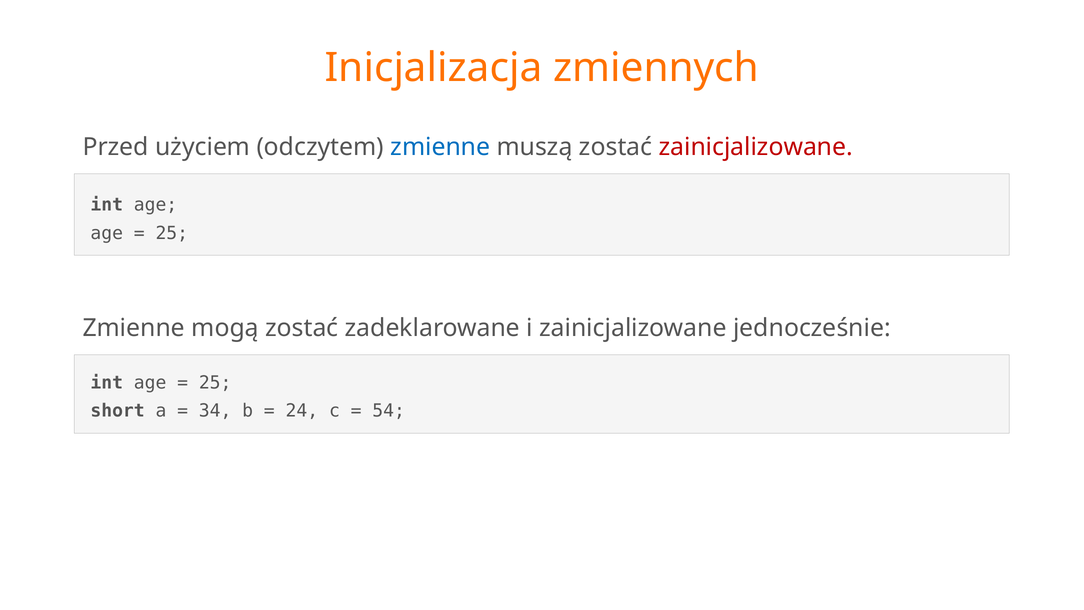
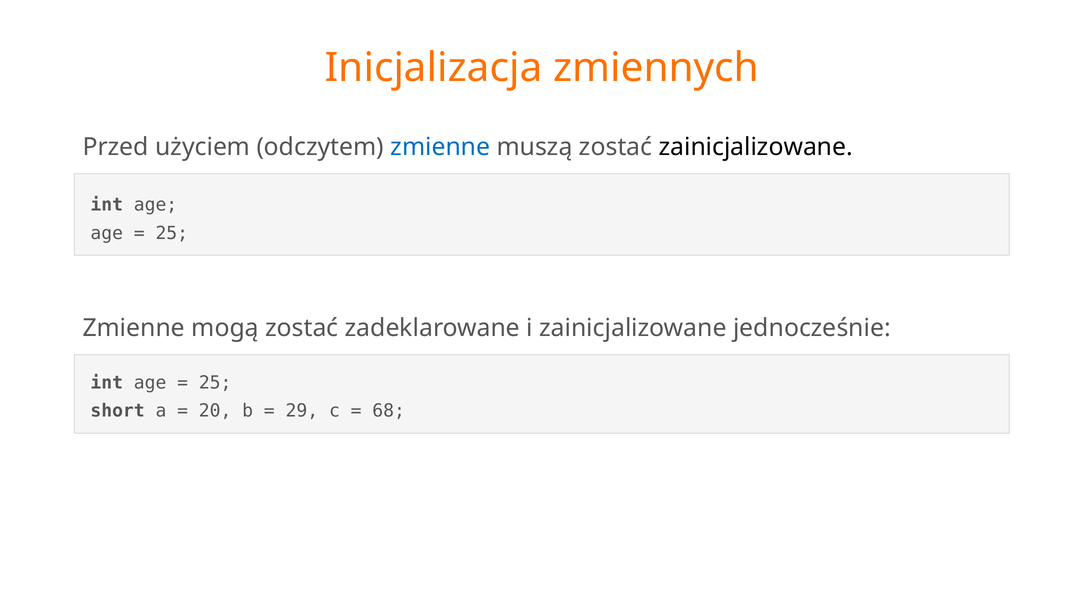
zainicjalizowane colour: red -> black (756, 147)
34: 34 -> 20 (215, 411)
24: 24 -> 29 (302, 411)
54: 54 -> 68 (389, 411)
